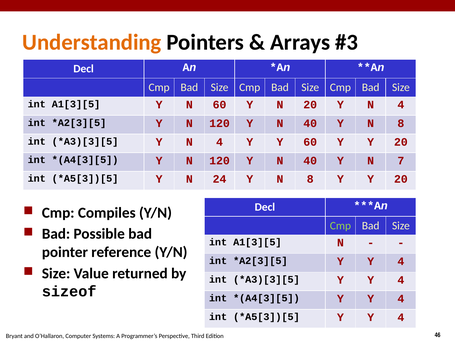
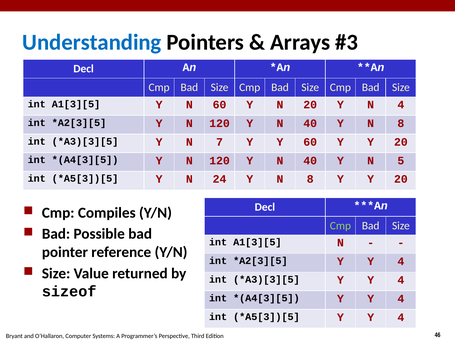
Understanding colour: orange -> blue (92, 42)
4: 4 -> 7 (220, 142)
7: 7 -> 5 (401, 161)
